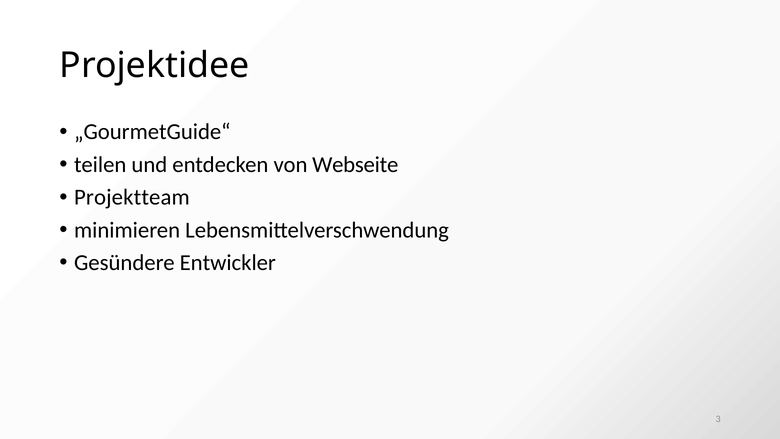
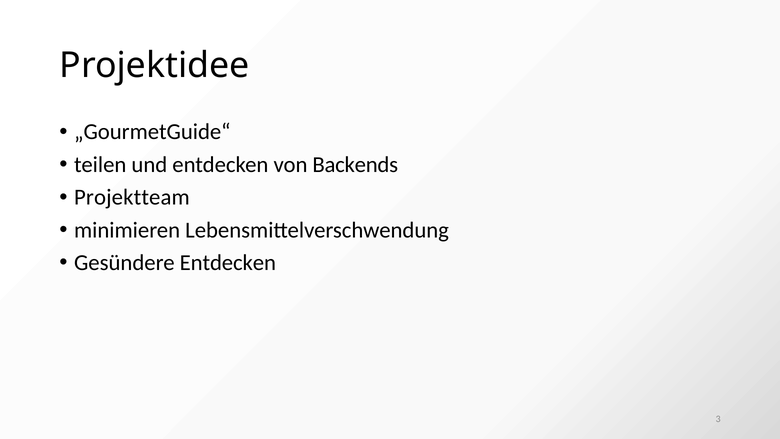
Webseite: Webseite -> Backends (355, 165)
Gesündere Entwickler: Entwickler -> Entdecken (228, 263)
